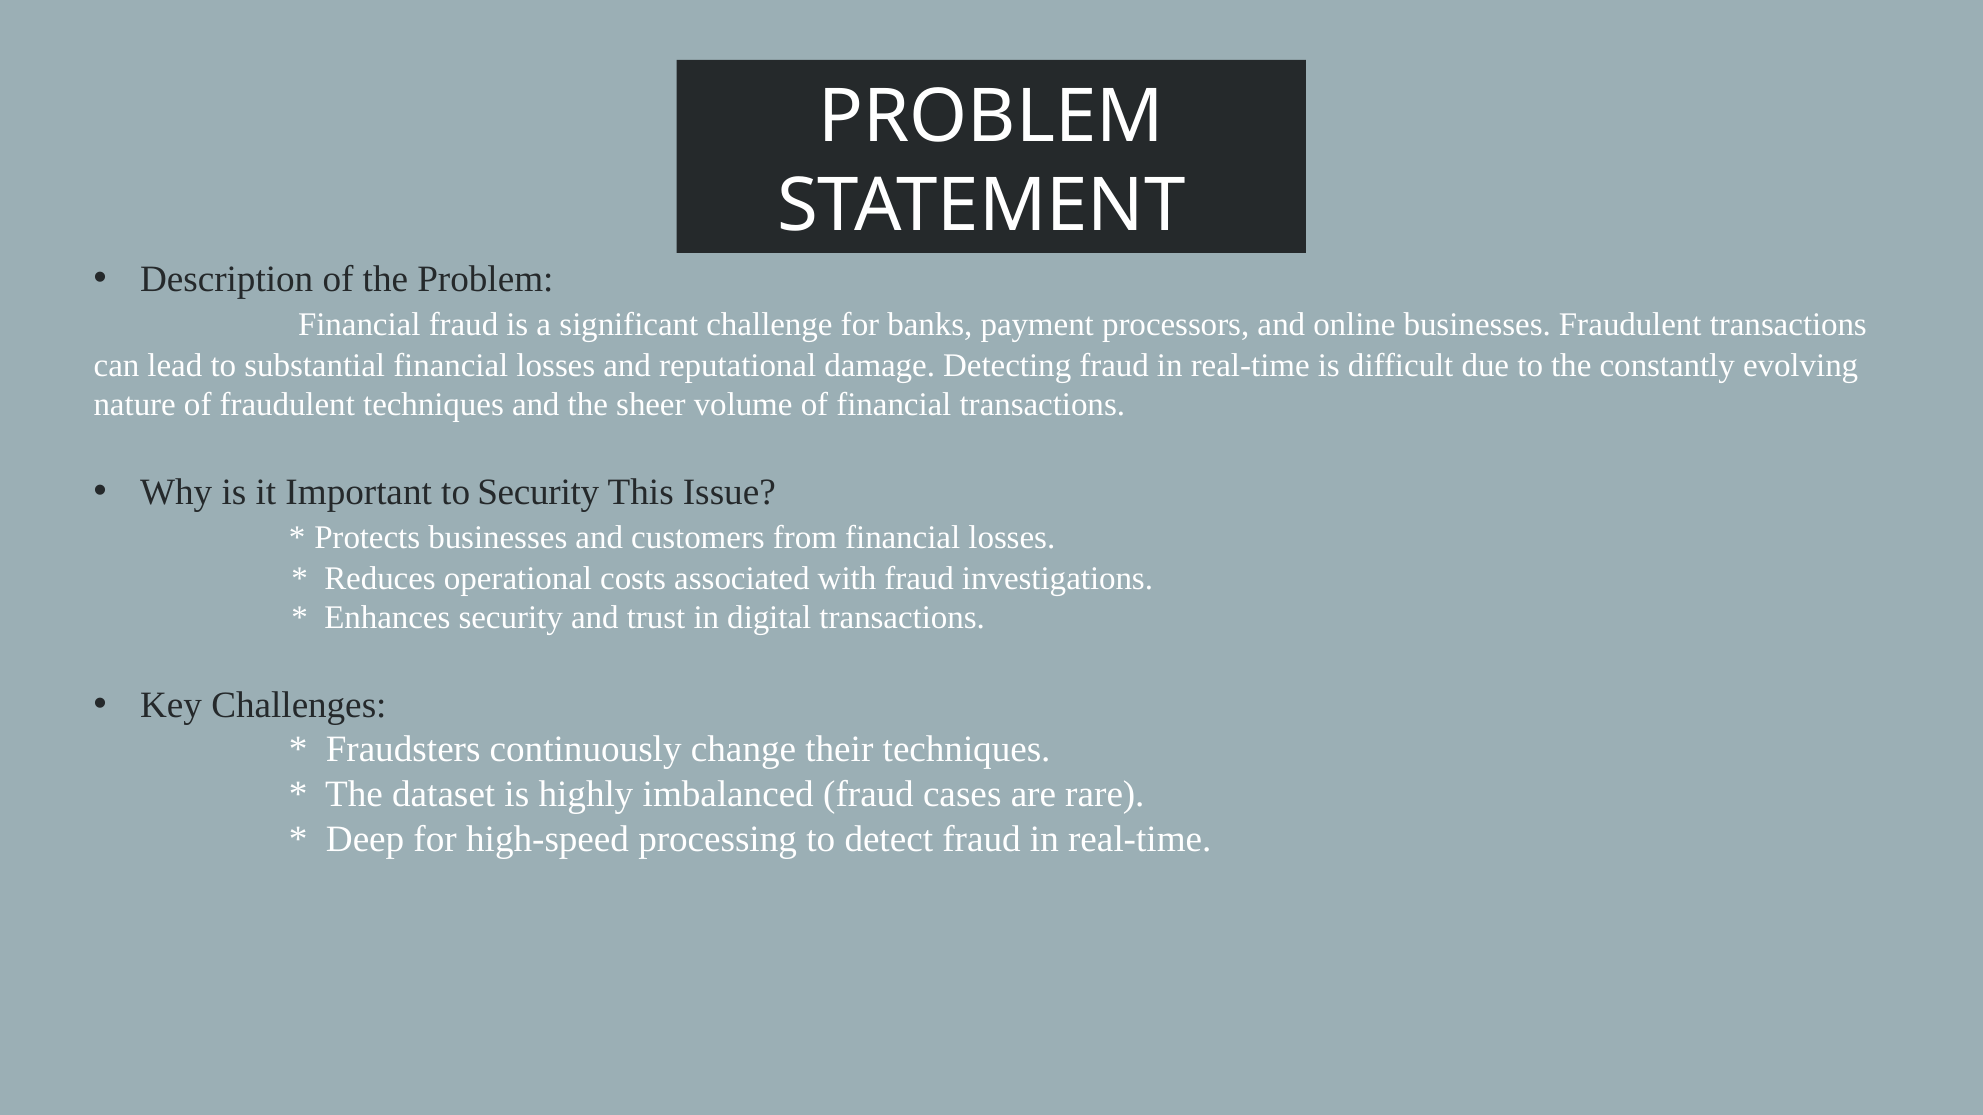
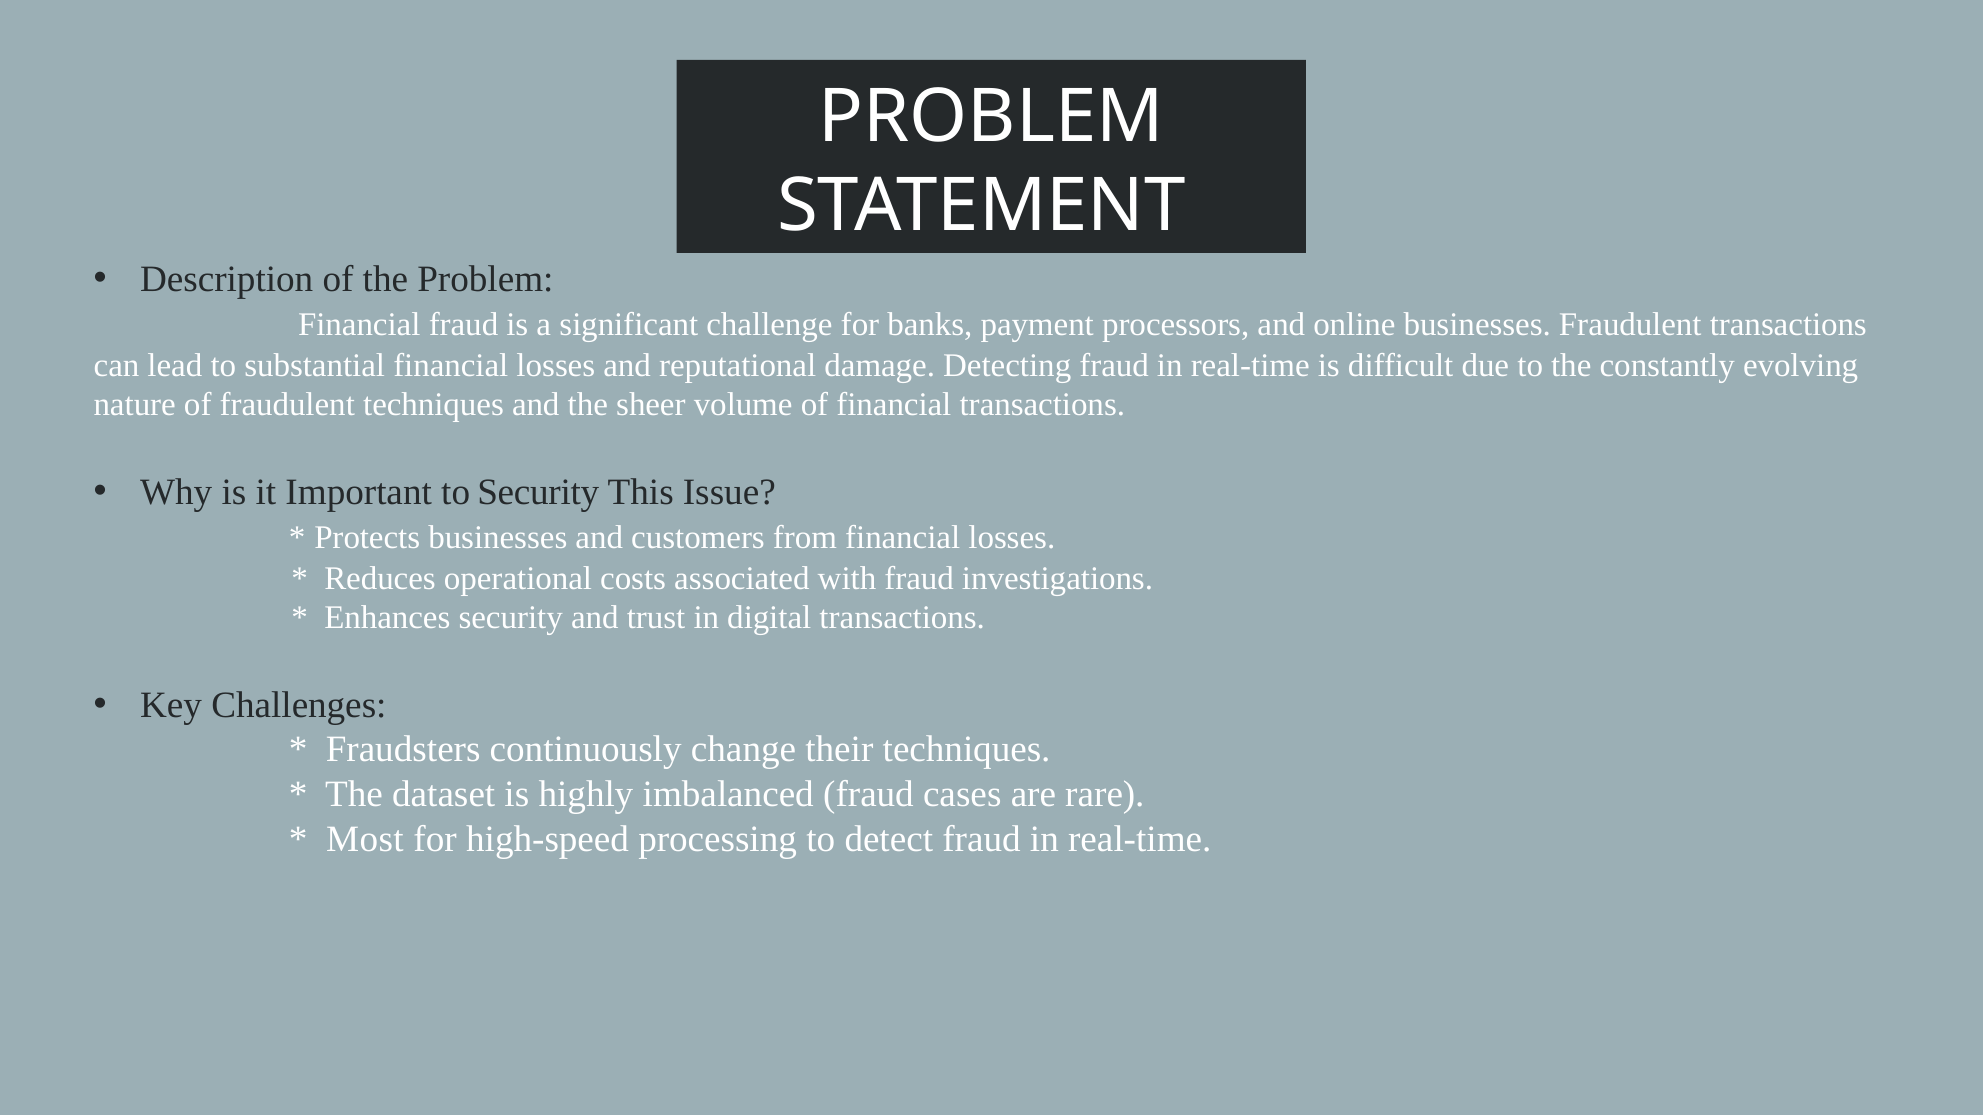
Deep: Deep -> Most (365, 839)
